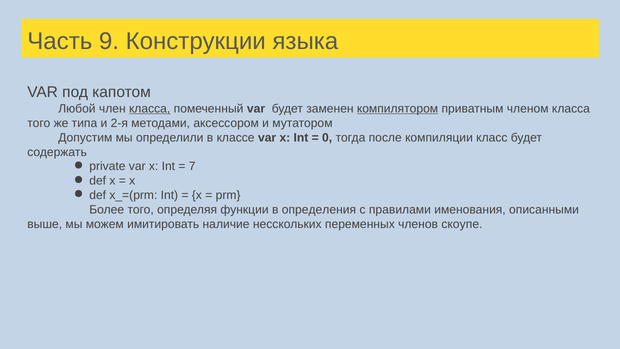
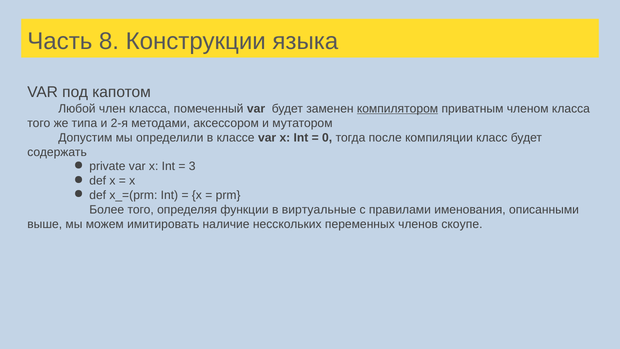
9: 9 -> 8 (109, 41)
класса underline: present -> none (150, 108)
7: 7 -> 3 (192, 166)
определения: определения -> виртуальные (319, 210)
